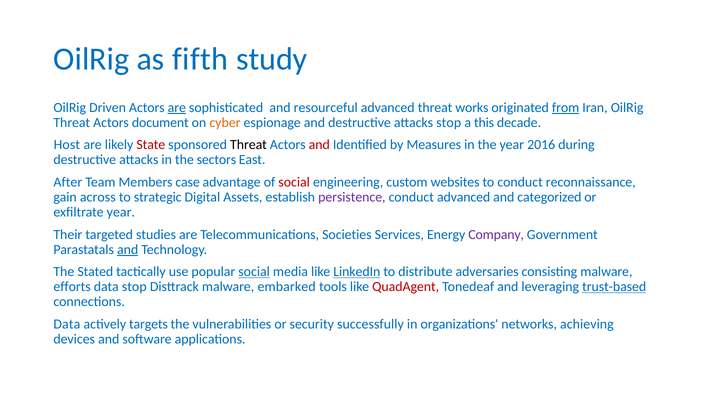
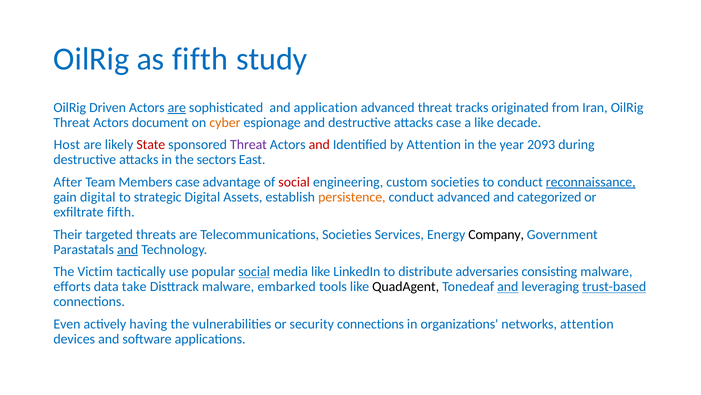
resourceful: resourceful -> application (326, 107)
works: works -> tracks (472, 107)
from underline: present -> none (566, 107)
attacks stop: stop -> case (449, 122)
a this: this -> like (484, 122)
Threat colour: black -> purple (248, 145)
by Measures: Measures -> Attention (434, 145)
2016: 2016 -> 2093 (541, 145)
custom websites: websites -> societies (455, 182)
reconnaissance underline: none -> present (591, 182)
gain across: across -> digital (98, 197)
persistence colour: purple -> orange (352, 197)
exfiltrate year: year -> fifth (121, 212)
studies: studies -> threats (156, 234)
Company colour: purple -> black (496, 234)
Stated: Stated -> Victim (95, 271)
LinkedIn underline: present -> none (357, 271)
data stop: stop -> take (134, 286)
QuadAgent colour: red -> black (406, 286)
and underline: none -> present (508, 286)
Data: Data -> Even (67, 324)
targets: targets -> having (148, 324)
security successfully: successfully -> connections (371, 324)
networks achieving: achieving -> attention (587, 324)
